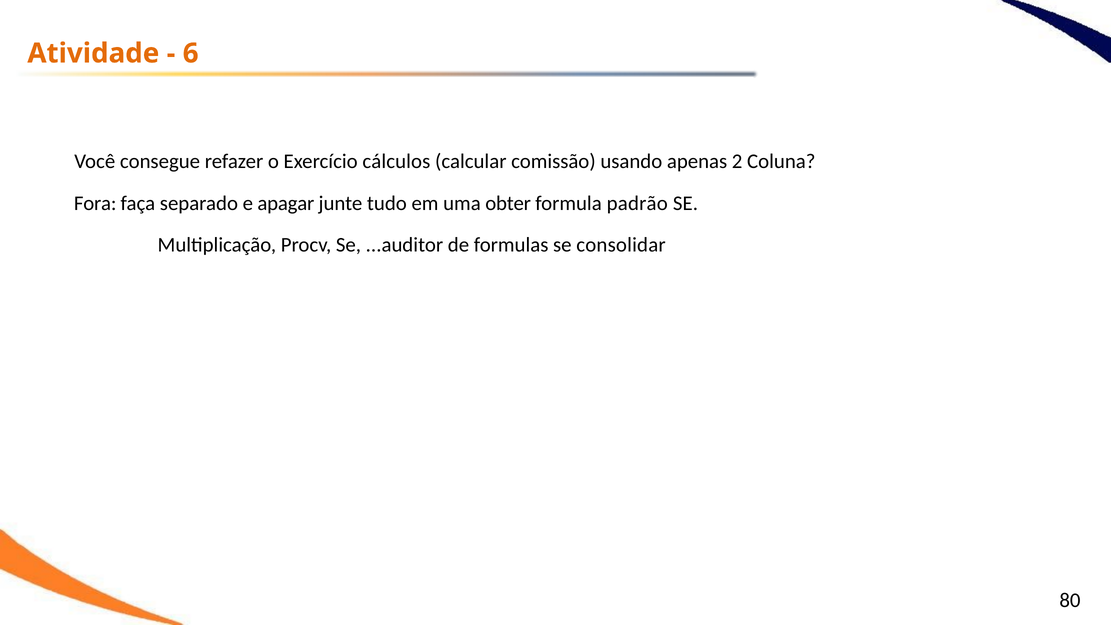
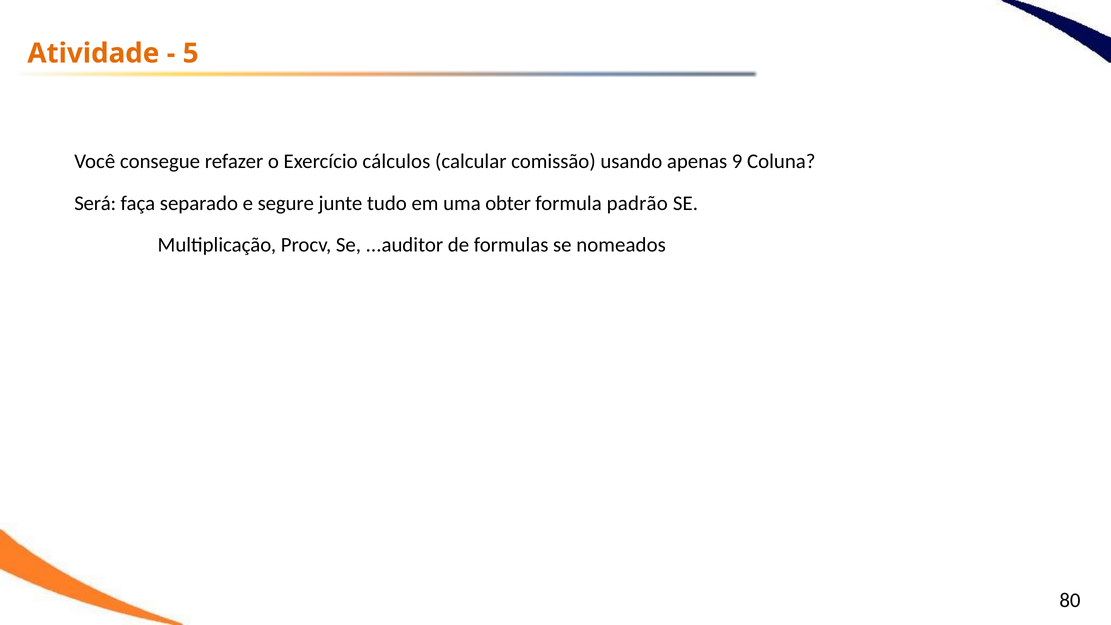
6: 6 -> 5 (191, 53)
2: 2 -> 9 (737, 162)
Fora: Fora -> Será (95, 203)
apagar: apagar -> segure (286, 203)
consolidar: consolidar -> nomeados (621, 245)
